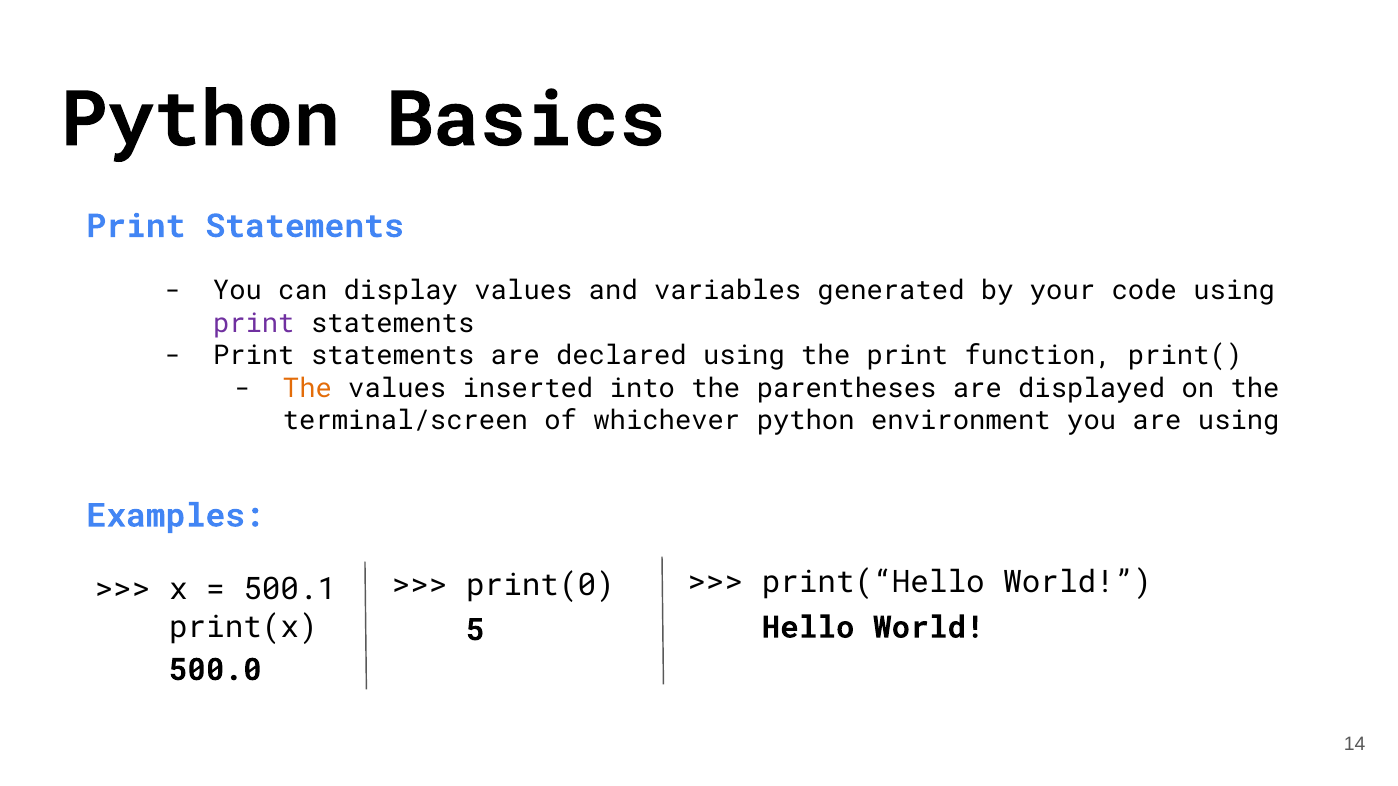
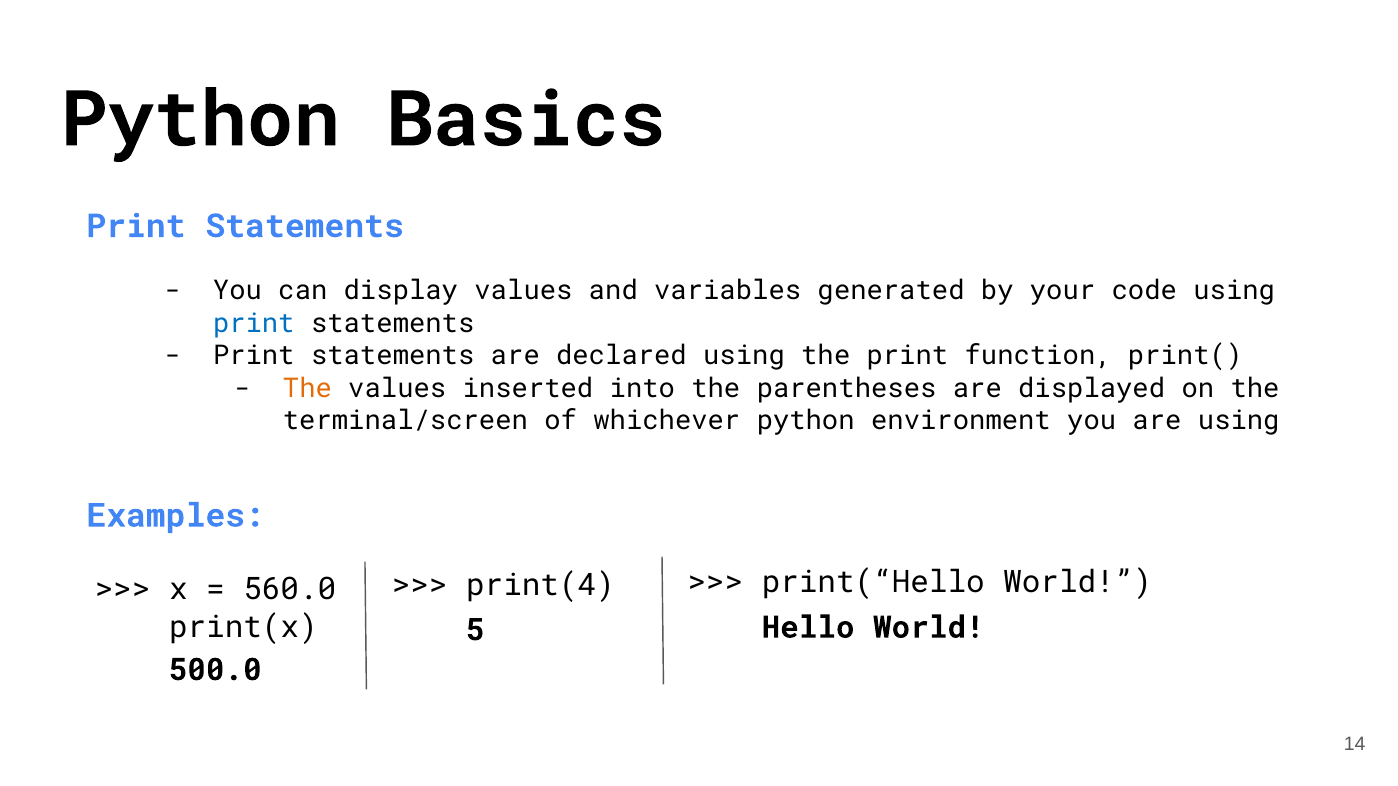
print colour: purple -> blue (254, 323)
print(0: print(0 -> print(4 (540, 585)
500.1: 500.1 -> 560.0 (290, 590)
